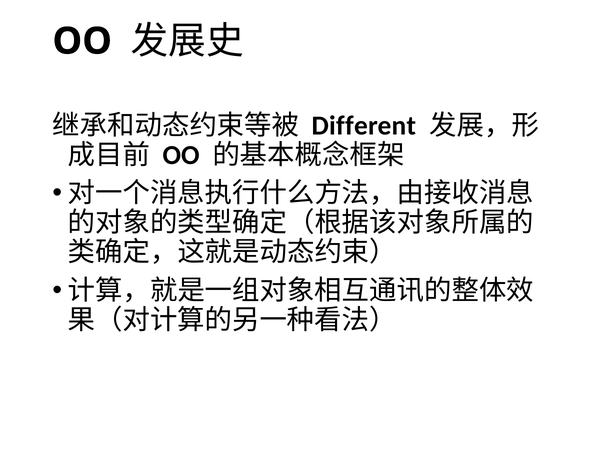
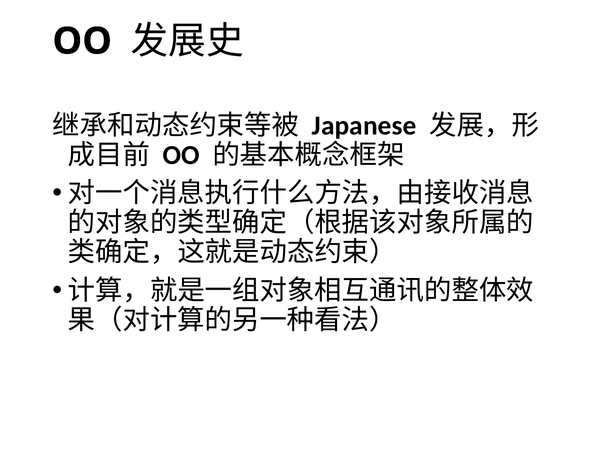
Different: Different -> Japanese (364, 126)
